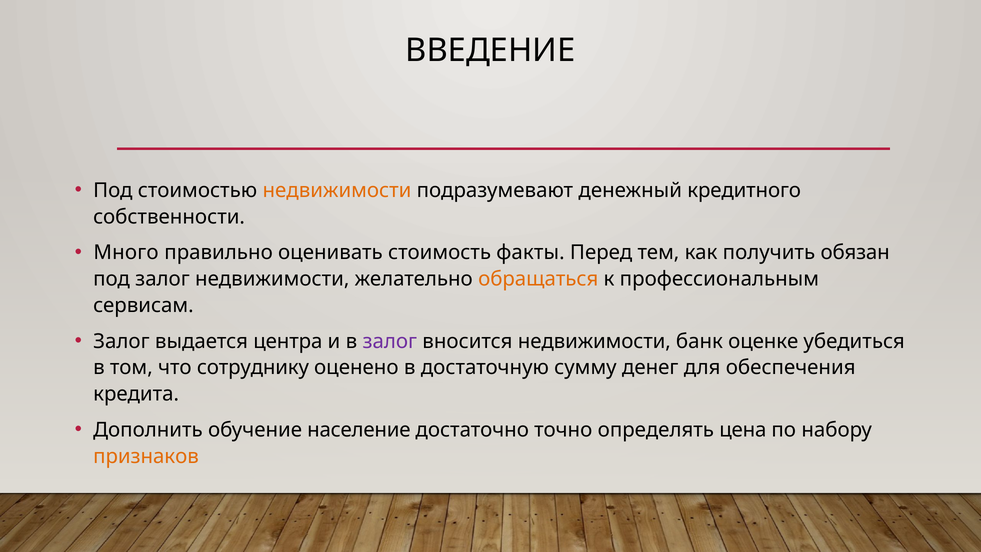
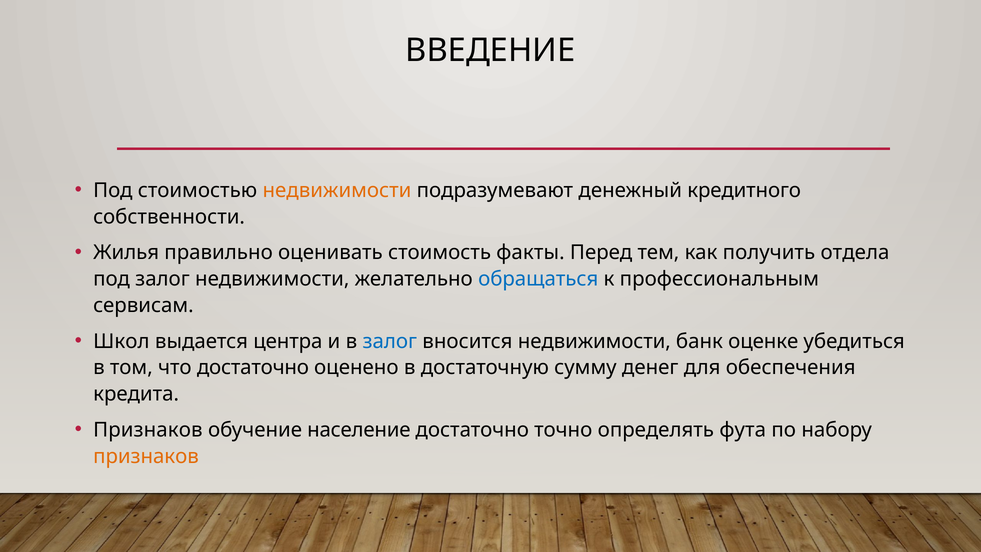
Много: Много -> Жилья (126, 253)
обязан: обязан -> отдела (855, 253)
обращаться colour: orange -> blue (538, 279)
Залог: Залог -> Школ (121, 341)
залог colour: purple -> blue (390, 341)
что сотруднику: сотруднику -> достаточно (253, 368)
Дополнить: Дополнить -> Признаков (148, 430)
цена: цена -> фута (743, 430)
